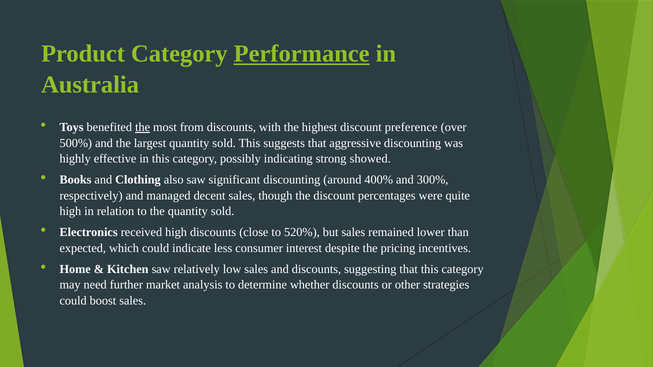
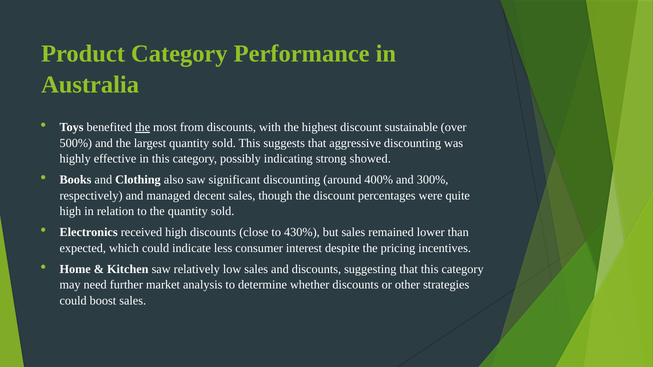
Performance underline: present -> none (302, 54)
preference: preference -> sustainable (411, 127)
520%: 520% -> 430% (302, 233)
